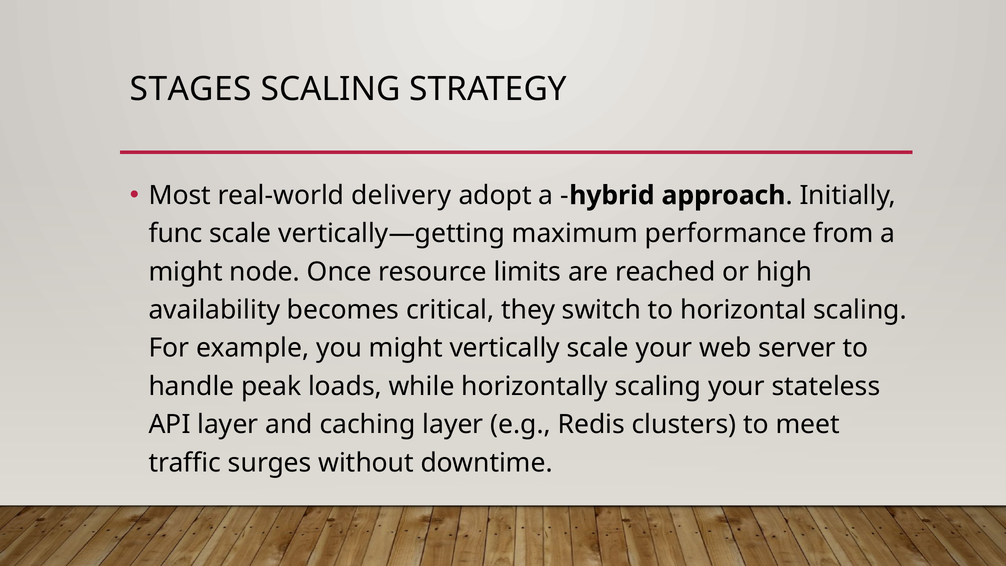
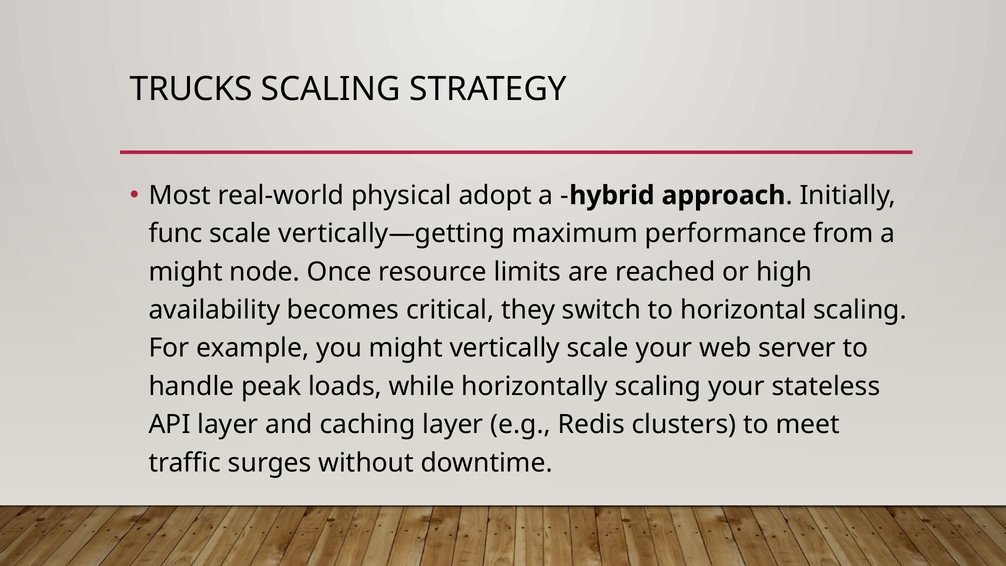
STAGES: STAGES -> TRUCKS (191, 89)
delivery: delivery -> physical (401, 195)
